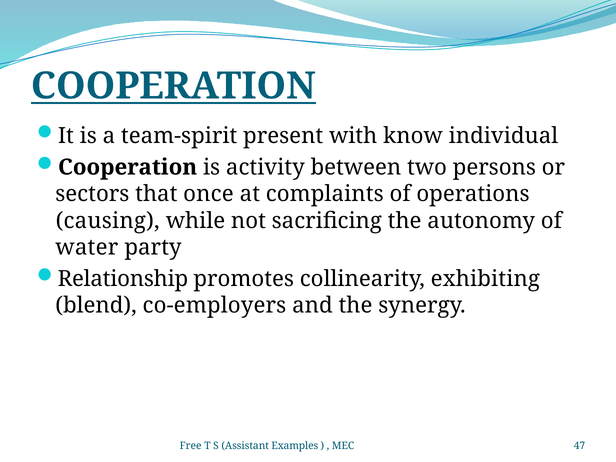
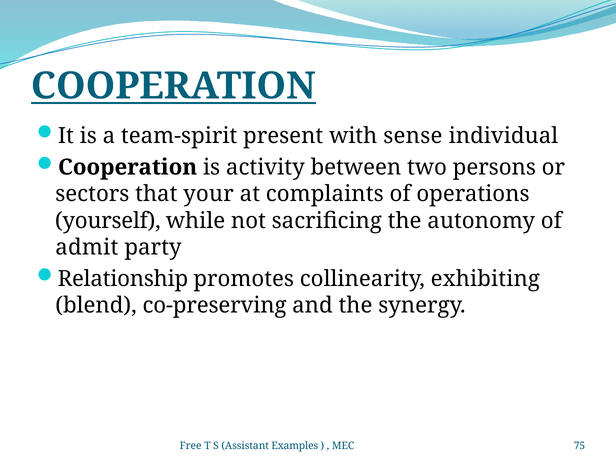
know: know -> sense (413, 136)
once: once -> your (208, 194)
causing: causing -> yourself (108, 221)
water: water -> admit (87, 247)
co-employers: co-employers -> co-preserving (215, 305)
47: 47 -> 75 (580, 446)
